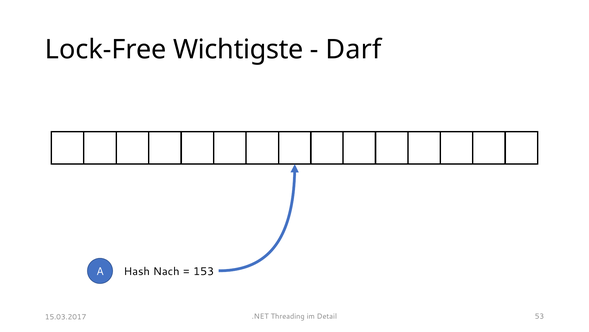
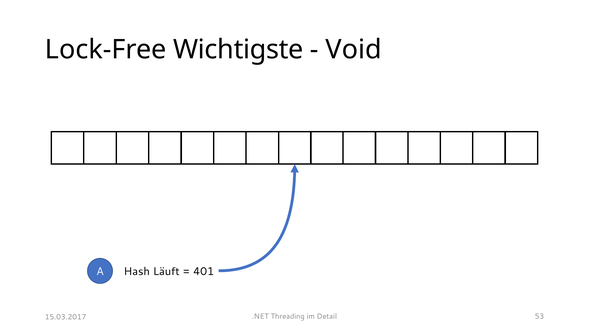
Darf: Darf -> Void (354, 49)
Nach: Nach -> Läuft (166, 271)
153: 153 -> 401 (204, 271)
